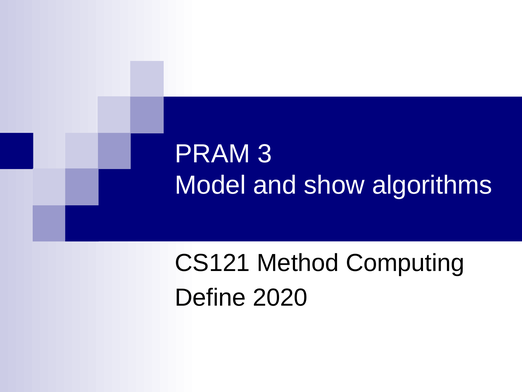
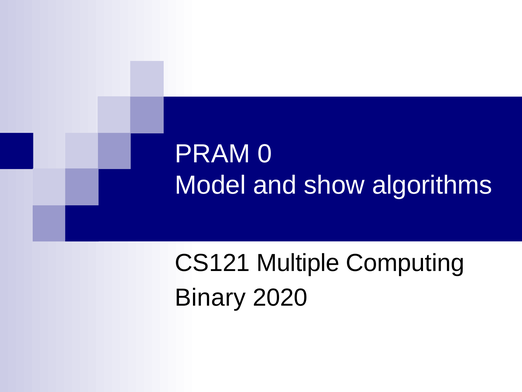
3: 3 -> 0 (265, 154)
Method: Method -> Multiple (298, 263)
Define: Define -> Binary (210, 297)
